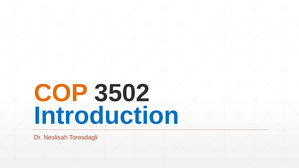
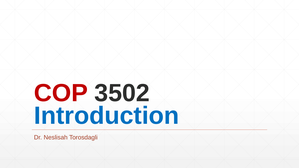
COP colour: orange -> red (61, 93)
